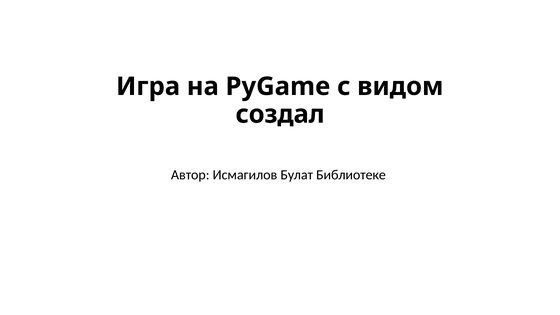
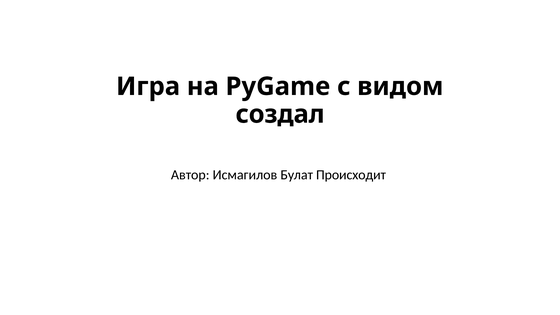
Библиотеке: Библиотеке -> Происходит (351, 175)
